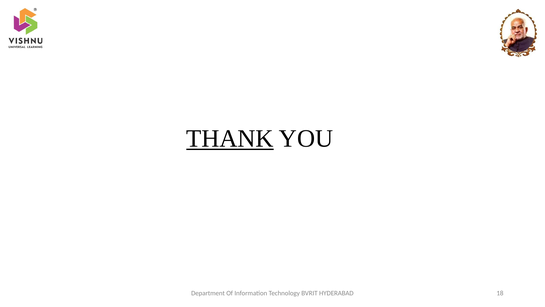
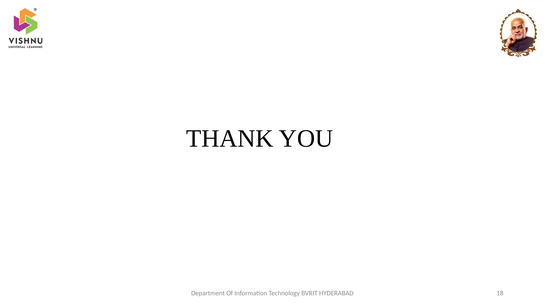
THANK underline: present -> none (230, 138)
